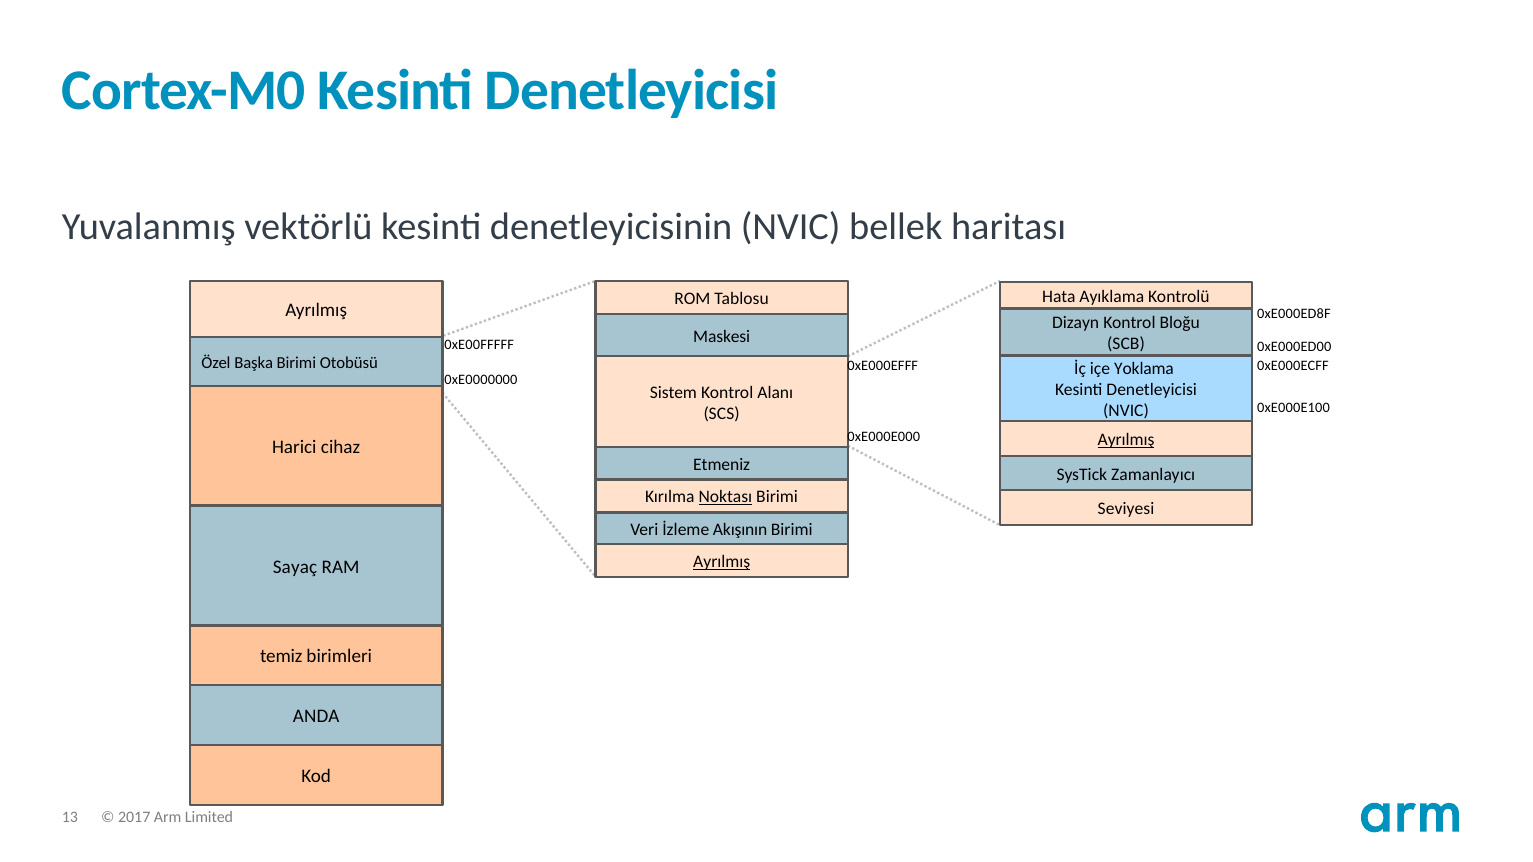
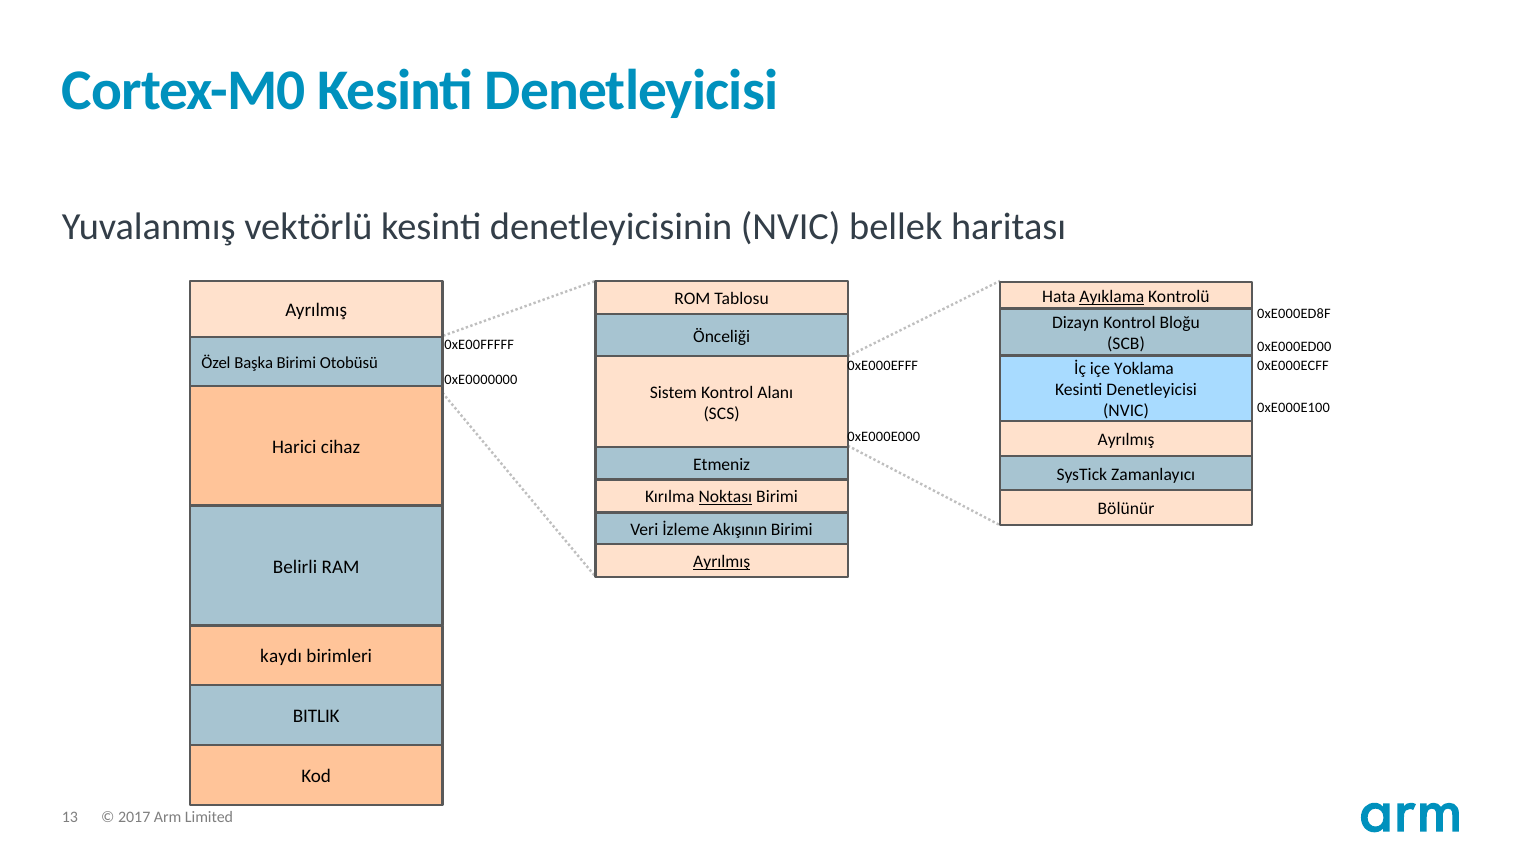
Ayıklama underline: none -> present (1112, 297)
Maskesi: Maskesi -> Önceliği (722, 336)
Ayrılmış underline: present -> none (1126, 440)
Seviyesi: Seviyesi -> Bölünür (1126, 509)
Sayaç: Sayaç -> Belirli (295, 567)
temiz: temiz -> kaydı (281, 657)
ANDA: ANDA -> BITLIK (316, 717)
